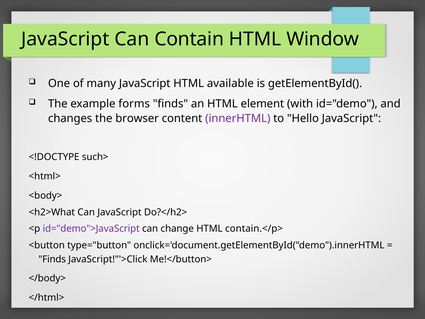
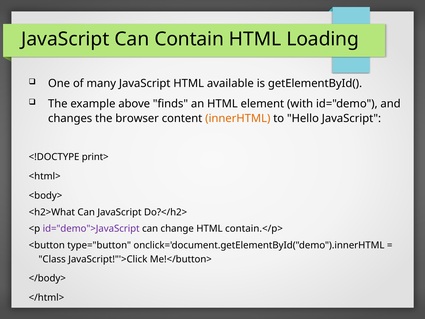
Window: Window -> Loading (323, 39)
forms: forms -> above (134, 104)
innerHTML colour: purple -> orange (238, 118)
such>: such> -> print> (95, 157)
Finds: Finds -> Class (52, 259)
